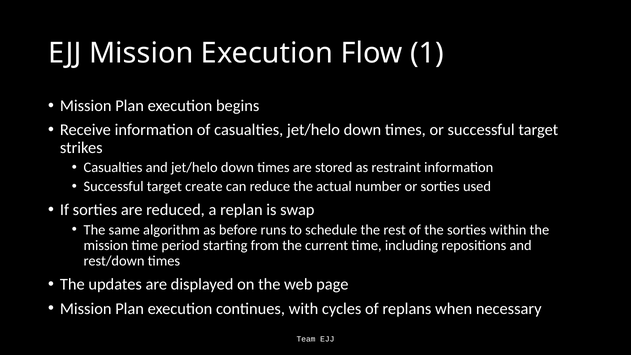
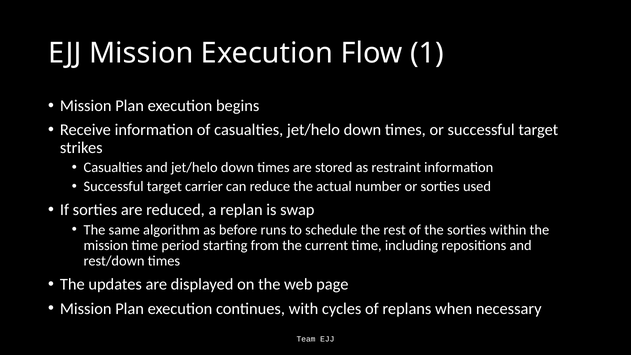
create: create -> carrier (204, 187)
